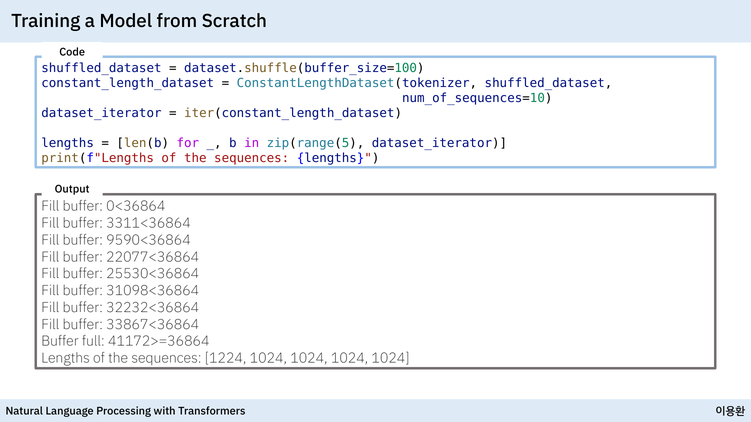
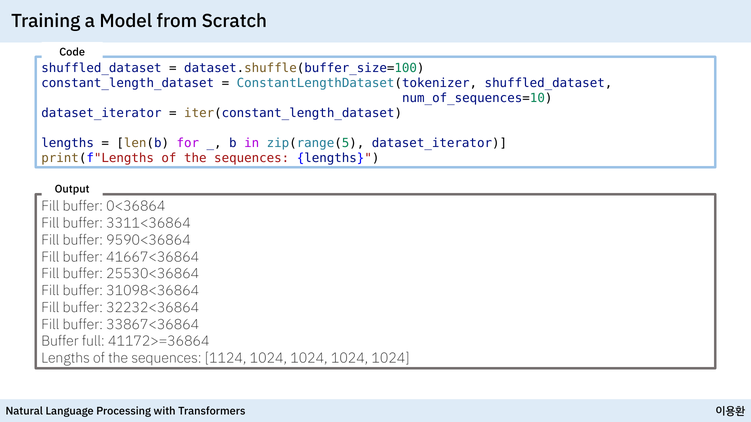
22077<36864: 22077<36864 -> 41667<36864 (153, 257)
1224: 1224 -> 1124 (226, 359)
